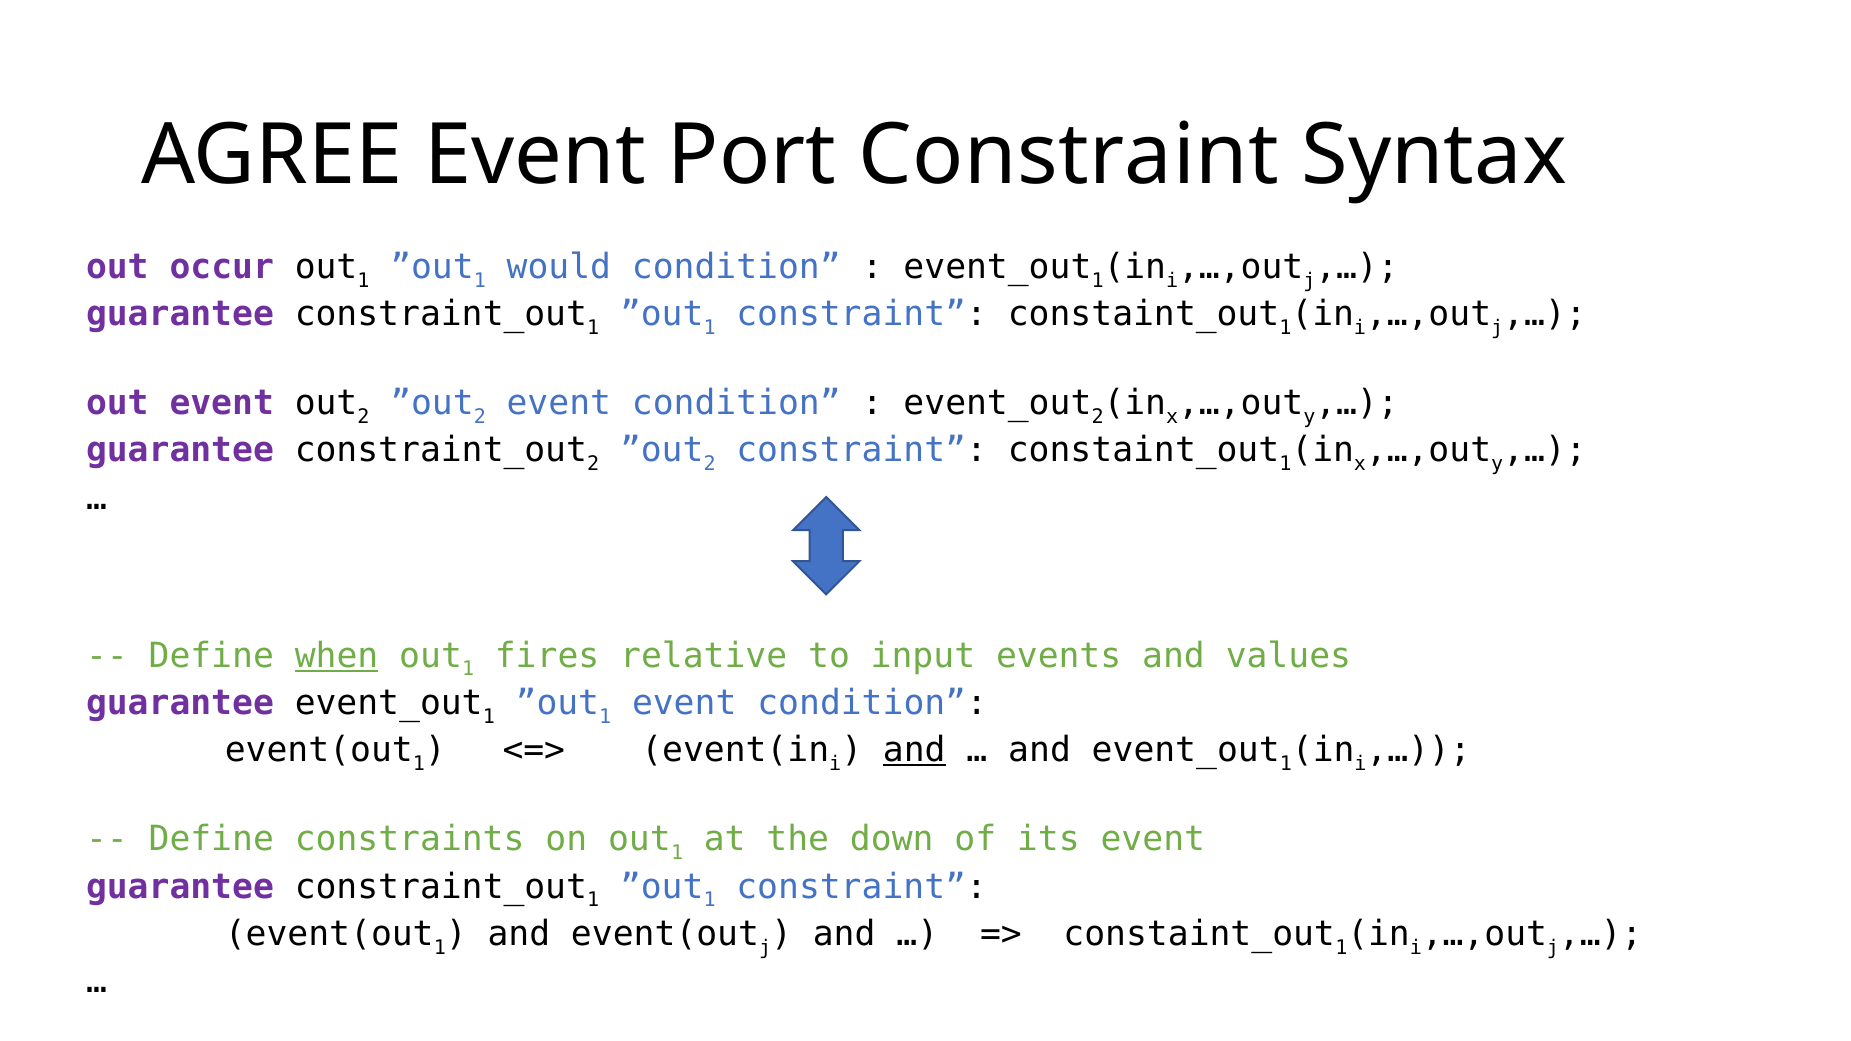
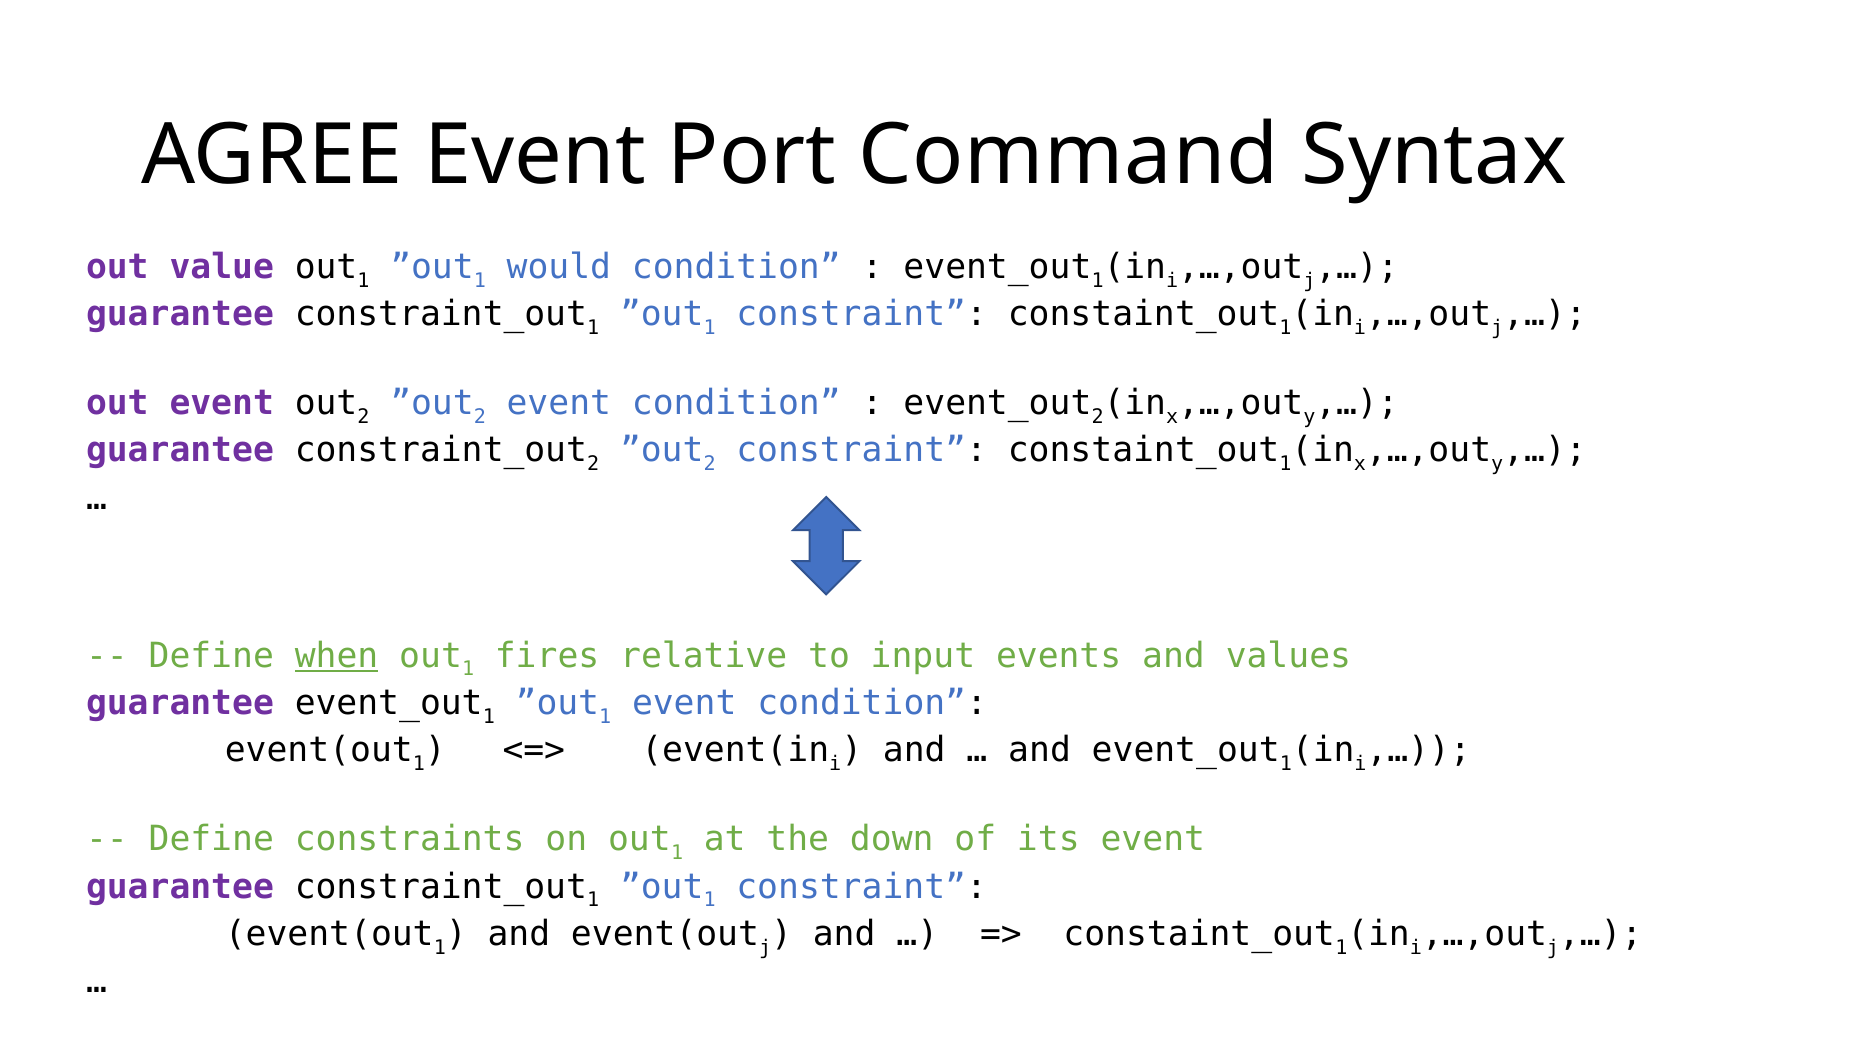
Port Constraint: Constraint -> Command (1068, 155)
occur: occur -> value (222, 267)
and underline: present -> none (914, 751)
